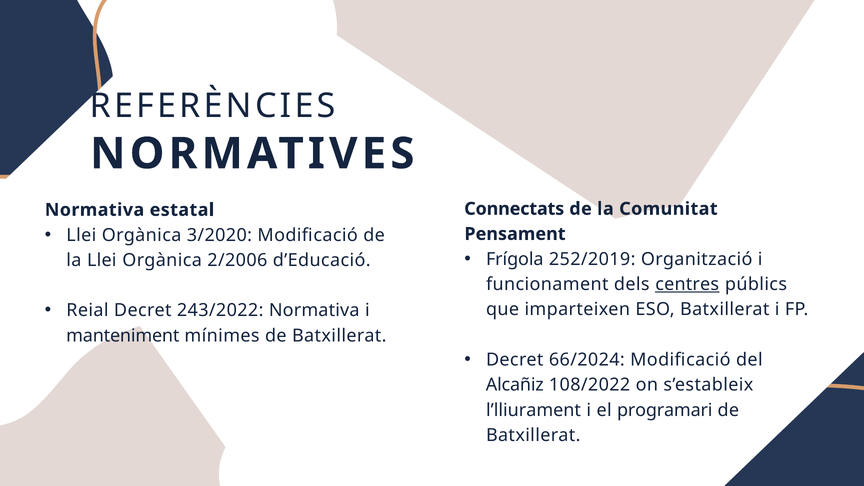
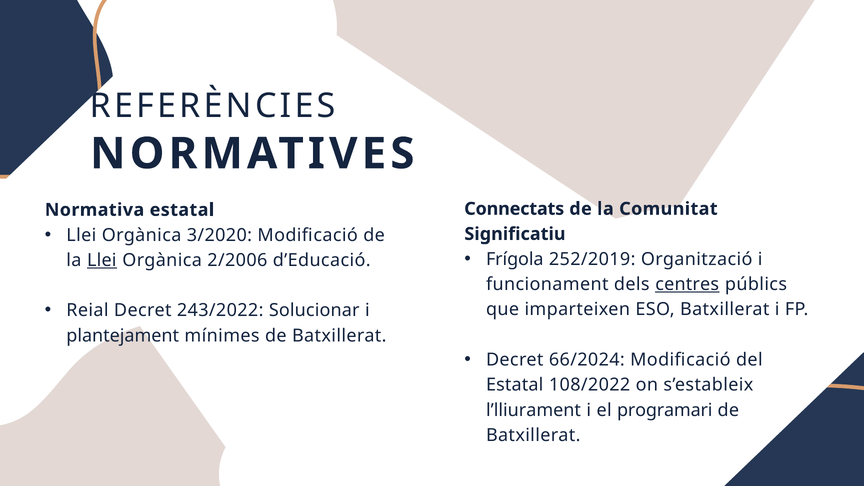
Pensament: Pensament -> Significatiu (515, 234)
Llei underline: none -> present (102, 260)
243/2022 Normativa: Normativa -> Solucionar (314, 311)
manteniment: manteniment -> plantejament (123, 336)
Alcañiz: Alcañiz -> Estatal (515, 385)
